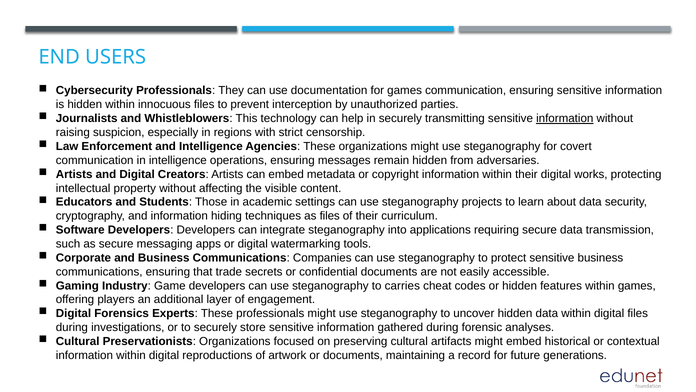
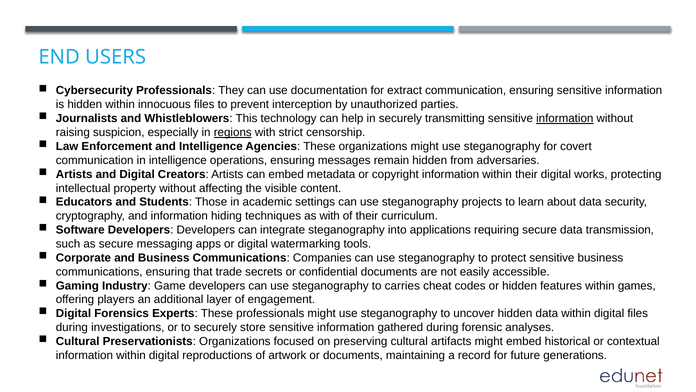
for games: games -> extract (405, 91)
regions underline: none -> present (233, 132)
as files: files -> with (330, 216)
